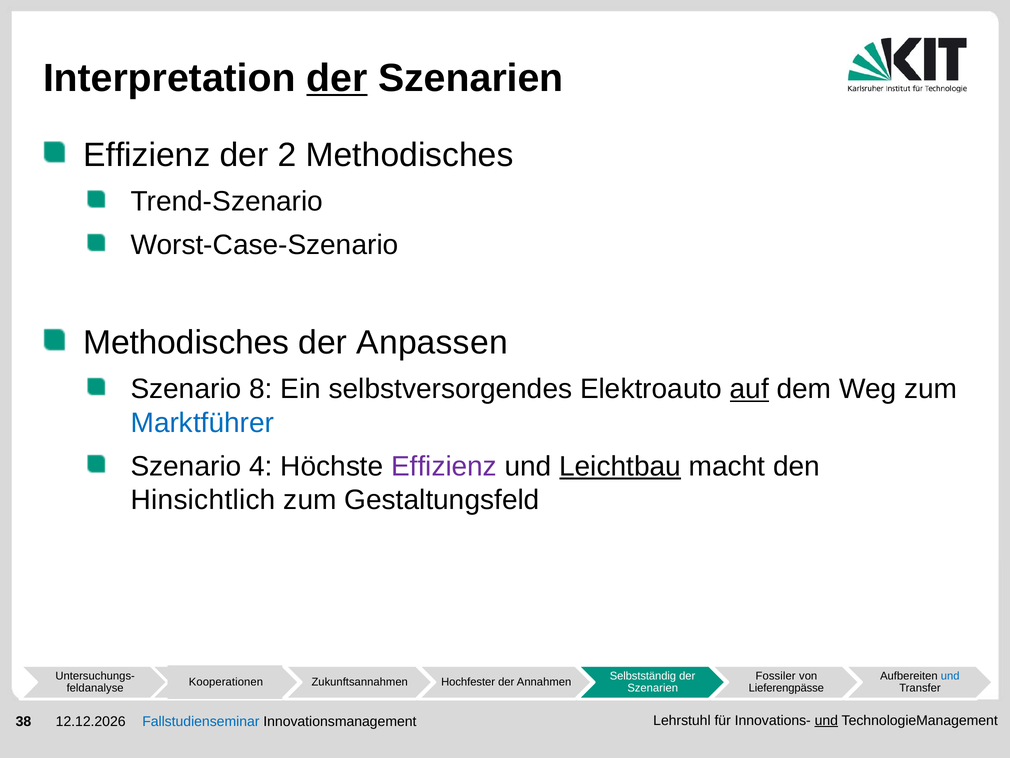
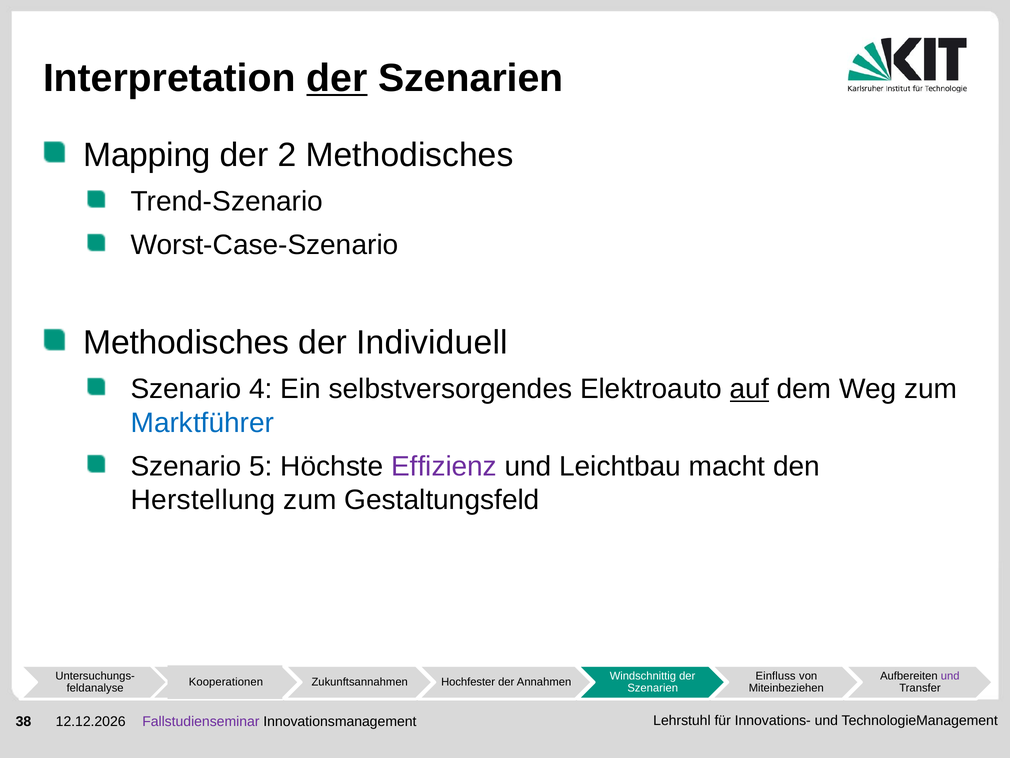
Effizienz: Effizienz -> Mapping (147, 155)
Anpassen: Anpassen -> Individuell (432, 342)
8: 8 -> 4 (261, 389)
4: 4 -> 5 (261, 466)
Leichtbau underline: present -> none (620, 466)
Hinsichtlich: Hinsichtlich -> Herstellung (203, 500)
Selbstständig: Selbstständig -> Windschnittig (643, 676)
Fossiler: Fossiler -> Einfluss (776, 676)
und colour: blue -> purple (950, 676)
Lieferengpässe: Lieferengpässe -> Miteinbeziehen (786, 688)
und underline: present -> none (826, 720)
Fallstudienseminar colour: blue -> purple (201, 721)
